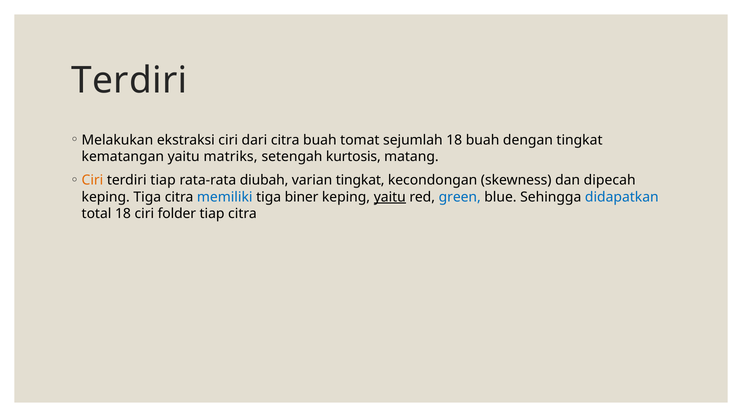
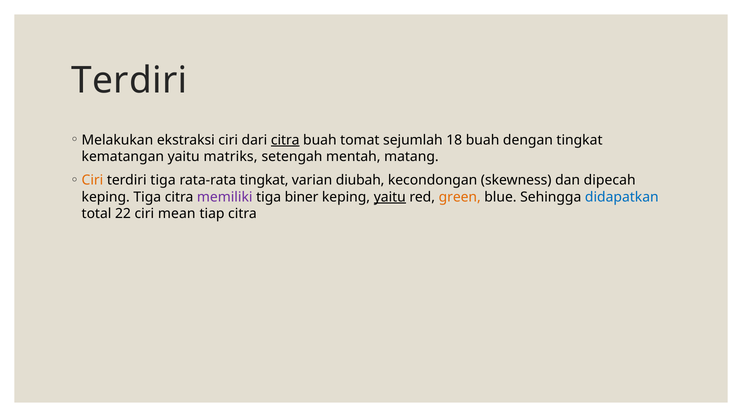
citra underline: none -> present (285, 140)
kurtosis: kurtosis -> mentah (353, 157)
terdiri tiap: tiap -> tiga (163, 180)
rata-rata diubah: diubah -> tingkat (264, 180)
varian tingkat: tingkat -> diubah (360, 180)
memiliki colour: blue -> purple (225, 197)
green colour: blue -> orange (460, 197)
total 18: 18 -> 22 (123, 214)
folder: folder -> mean (177, 214)
